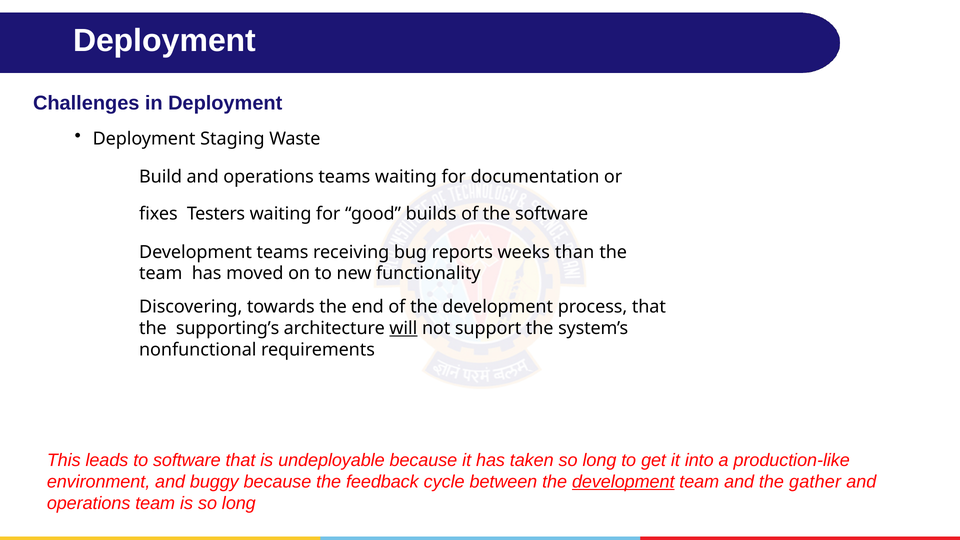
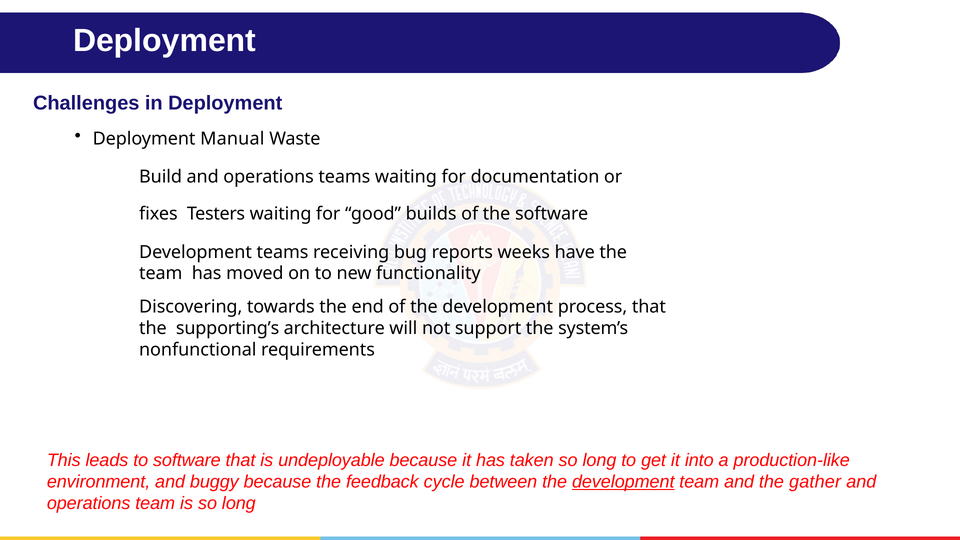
Staging: Staging -> Manual (232, 139)
than: than -> have (575, 252)
will underline: present -> none (403, 328)
